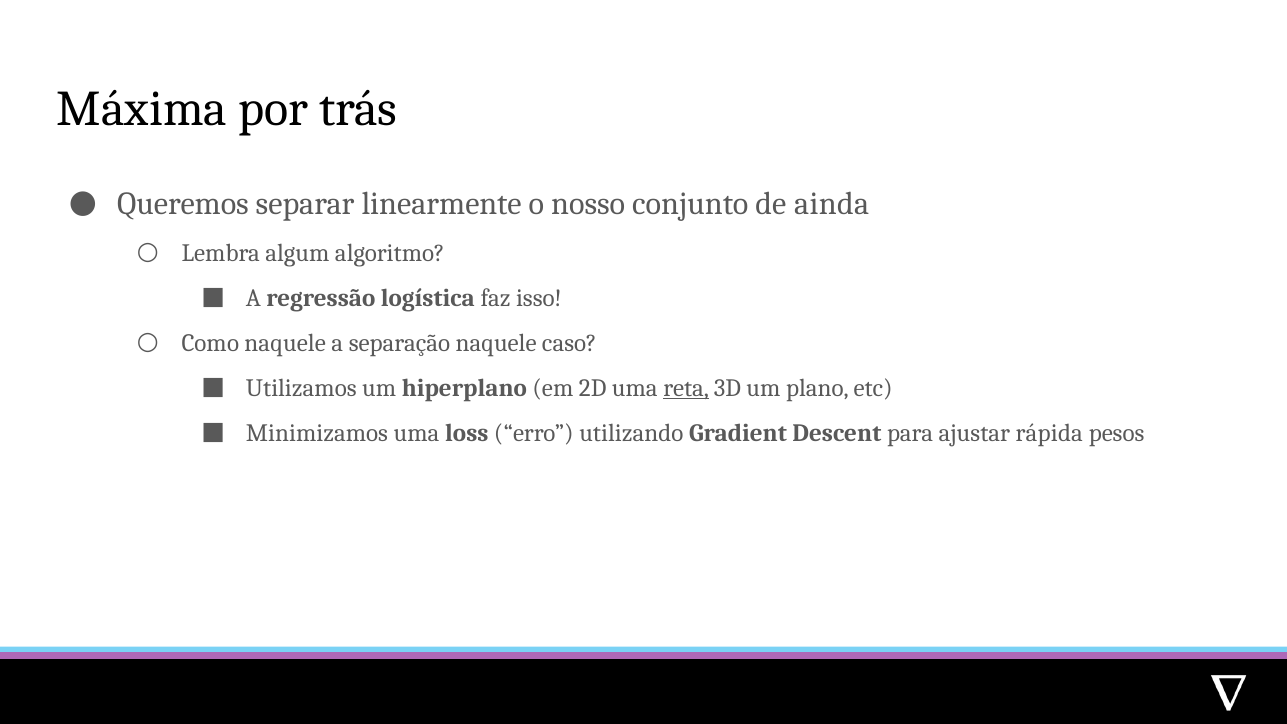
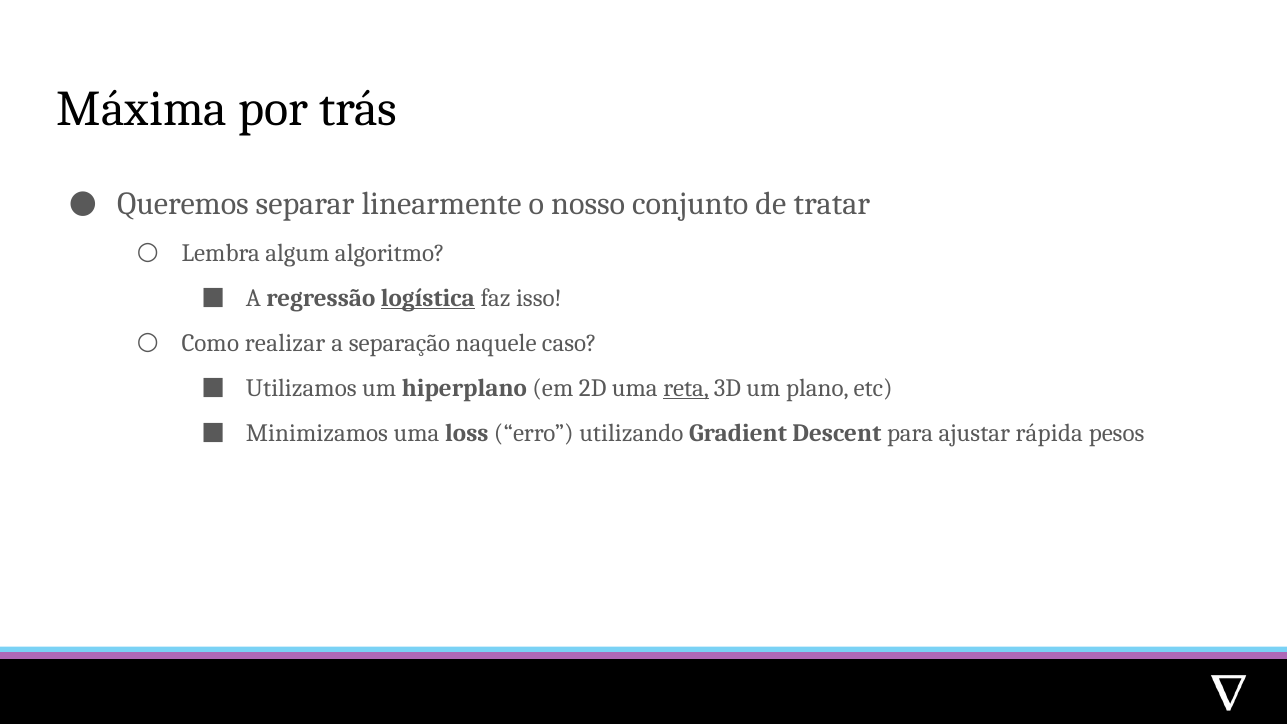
ainda: ainda -> tratar (832, 204)
logística underline: none -> present (428, 298)
Como naquele: naquele -> realizar (285, 343)
